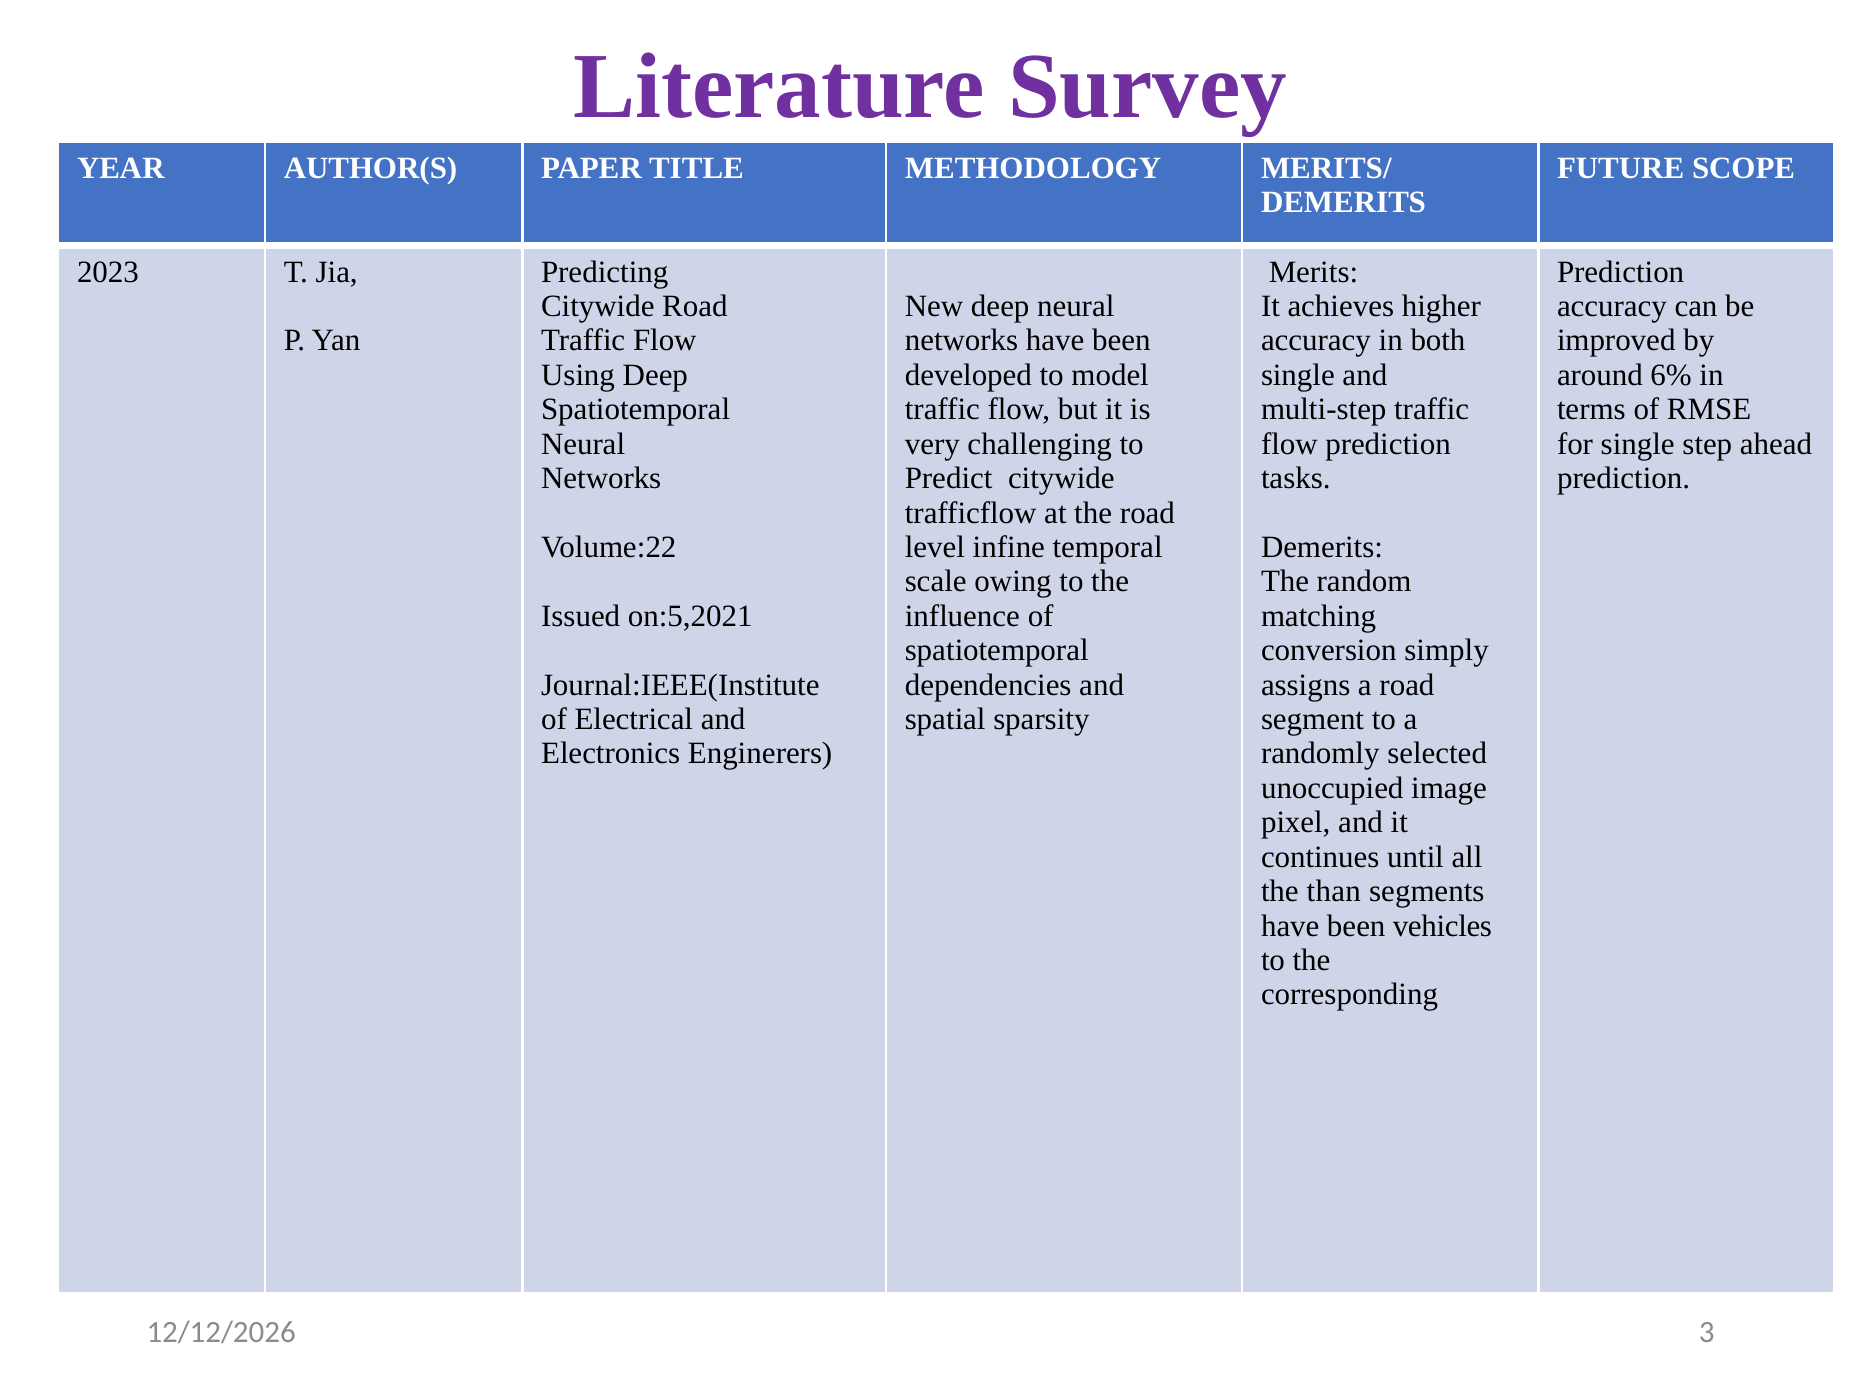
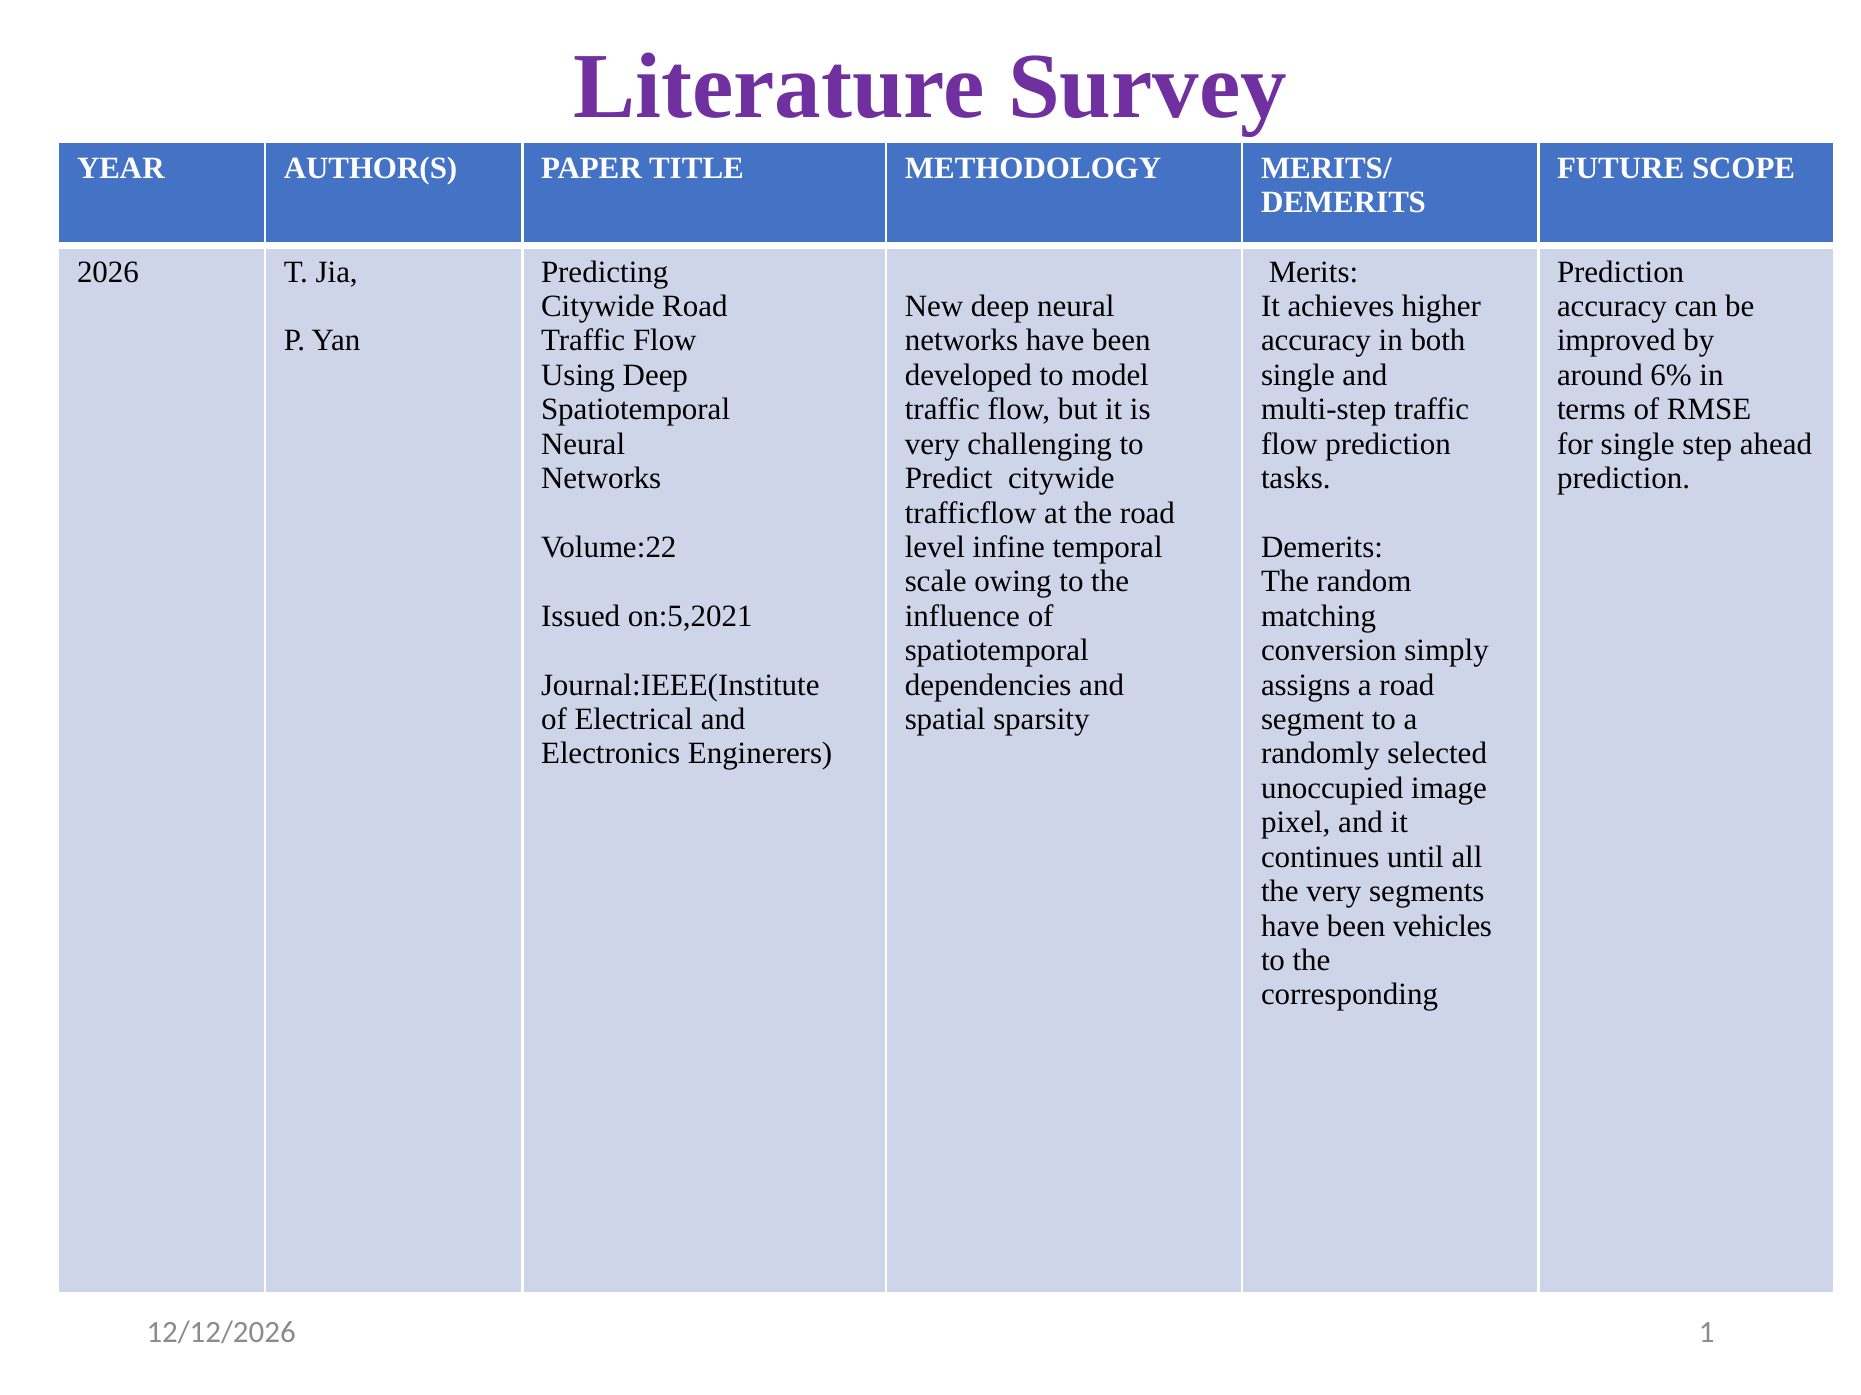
2023: 2023 -> 2026 (108, 272)
the than: than -> very (1334, 892)
3: 3 -> 1 (1707, 1333)
